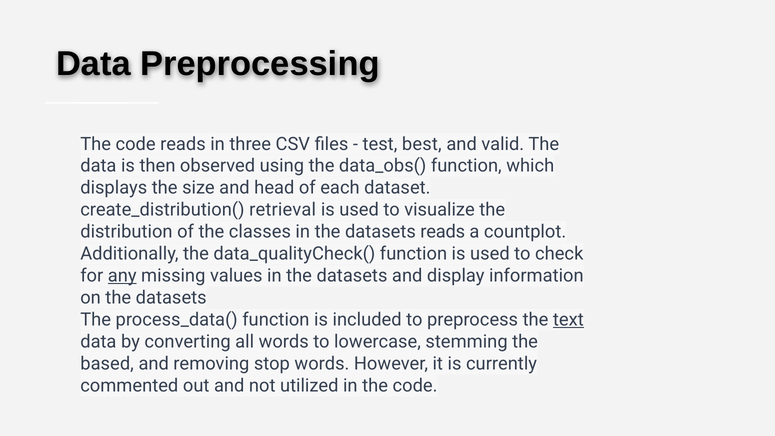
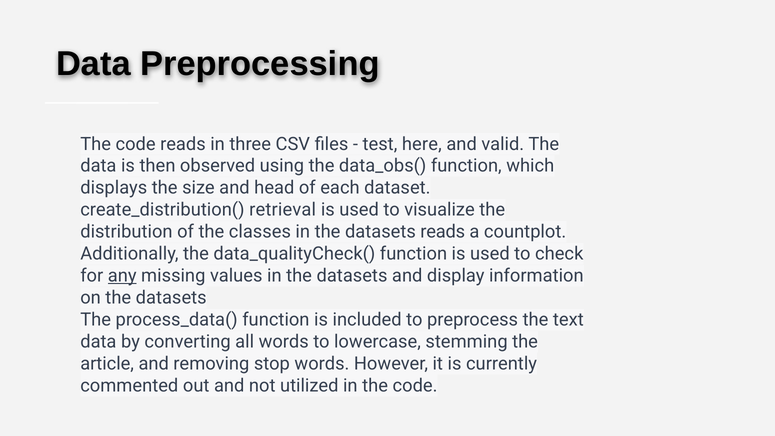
best: best -> here (422, 144)
text underline: present -> none (568, 320)
based: based -> article (107, 364)
